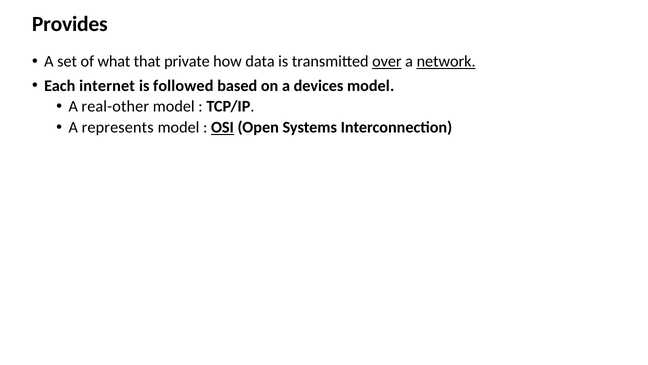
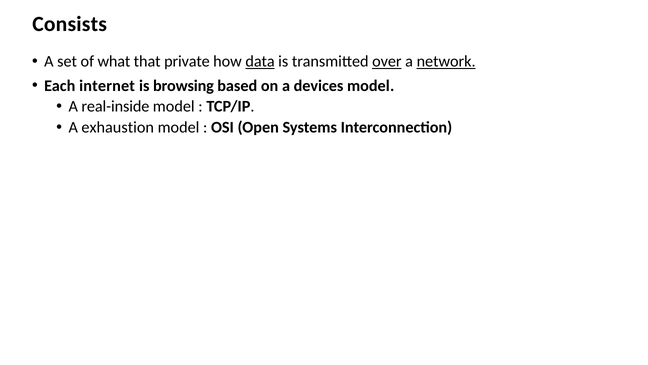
Provides: Provides -> Consists (70, 24)
data underline: none -> present (260, 61)
followed: followed -> browsing (183, 86)
real-other: real-other -> real-inside (115, 106)
represents: represents -> exhaustion (118, 127)
OSI underline: present -> none (222, 127)
